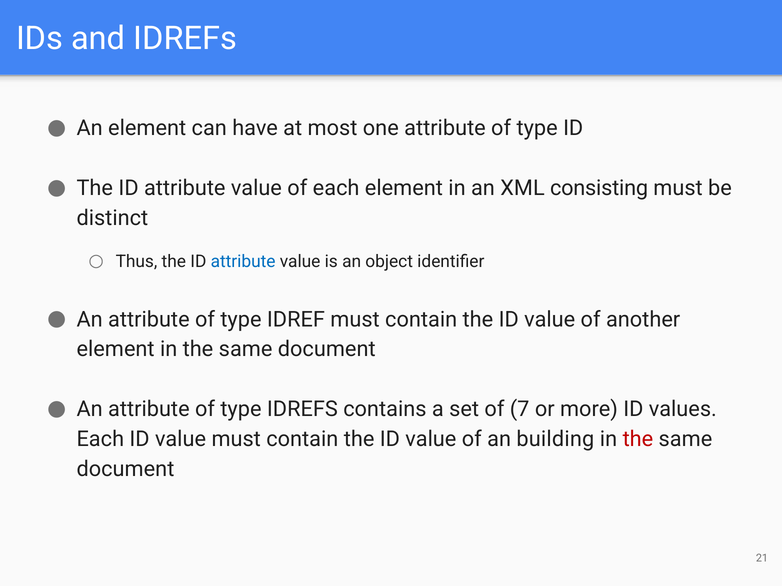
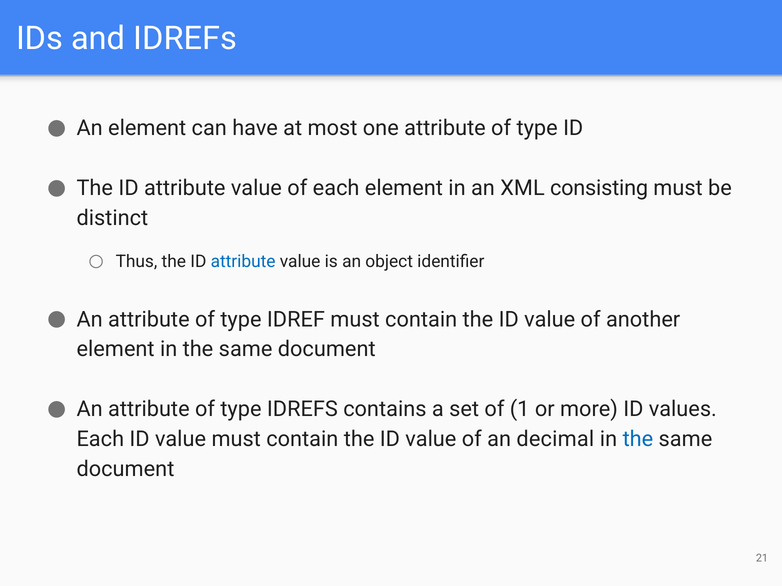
7: 7 -> 1 (520, 410)
building: building -> decimal (555, 440)
the colour: red -> blue (638, 440)
